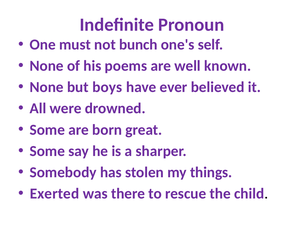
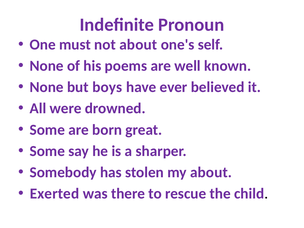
not bunch: bunch -> about (138, 45)
my things: things -> about (211, 172)
